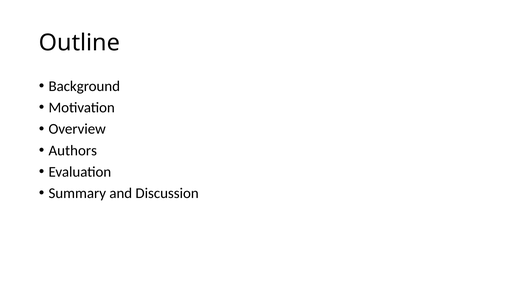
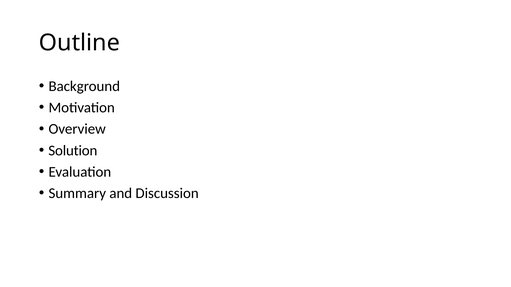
Authors: Authors -> Solution (73, 151)
